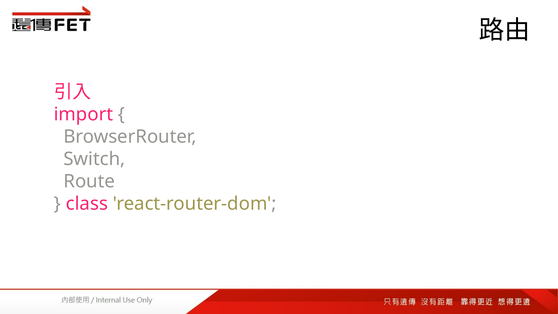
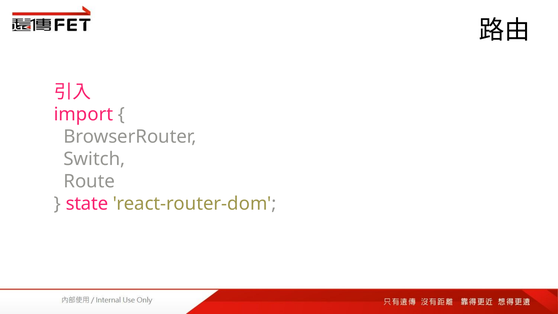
class: class -> state (87, 204)
